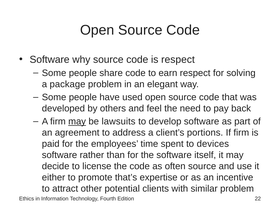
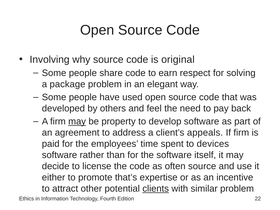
Software: Software -> Involving (50, 60)
is respect: respect -> original (178, 60)
lawsuits: lawsuits -> property (119, 122)
portions: portions -> appeals (205, 133)
clients underline: none -> present (156, 189)
